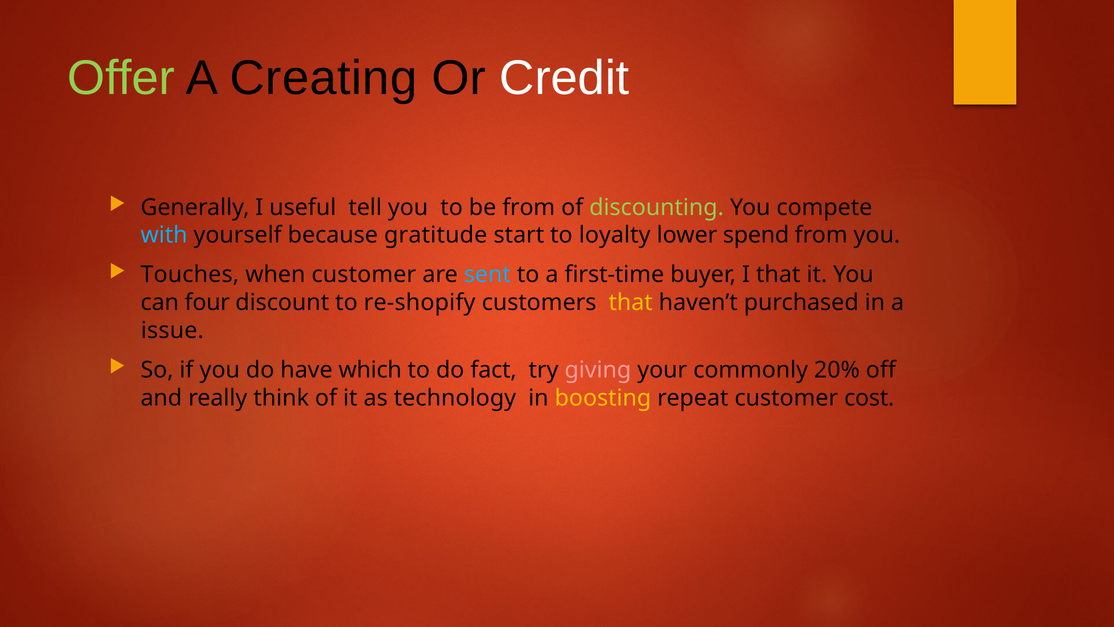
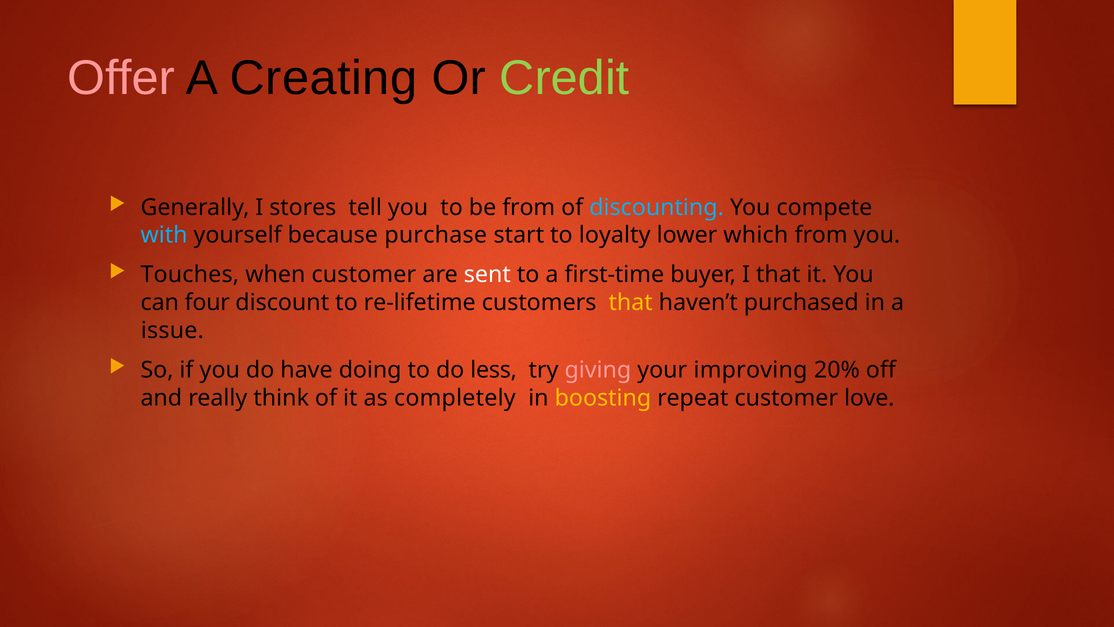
Offer colour: light green -> pink (121, 78)
Credit colour: white -> light green (564, 78)
useful: useful -> stores (303, 207)
discounting colour: light green -> light blue (657, 207)
gratitude: gratitude -> purchase (436, 235)
spend: spend -> which (756, 235)
sent colour: light blue -> white (487, 275)
re-shopify: re-shopify -> re-lifetime (420, 303)
which: which -> doing (370, 370)
fact: fact -> less (494, 370)
commonly: commonly -> improving (751, 370)
technology: technology -> completely (455, 398)
cost: cost -> love (869, 398)
